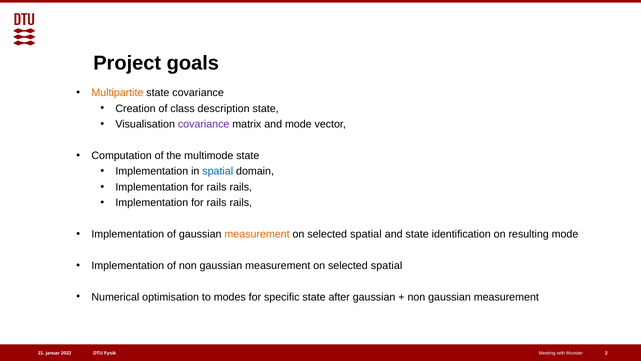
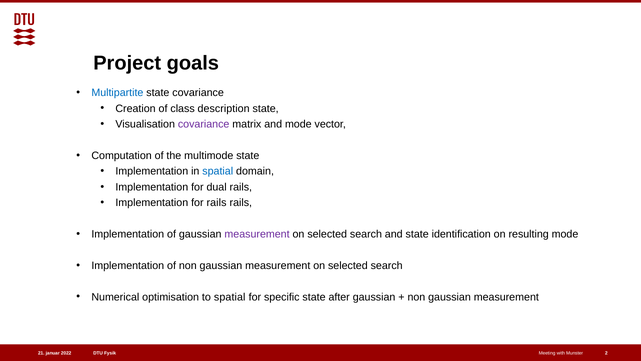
Multipartite colour: orange -> blue (117, 93)
rails: rails -> dual (217, 187)
measurement colour: orange -> purple (257, 234)
spatial: spatial -> search (366, 234)
spatial: spatial -> search (387, 265)
to modes: modes -> spatial (230, 297)
